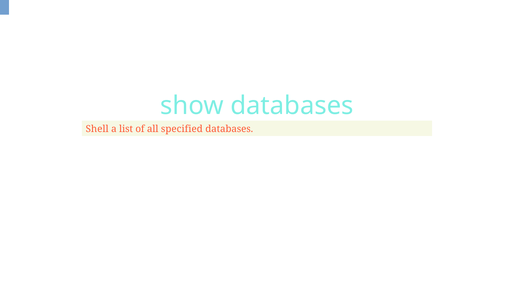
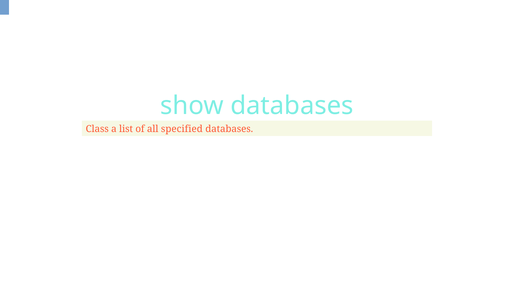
Shell: Shell -> Class (97, 129)
